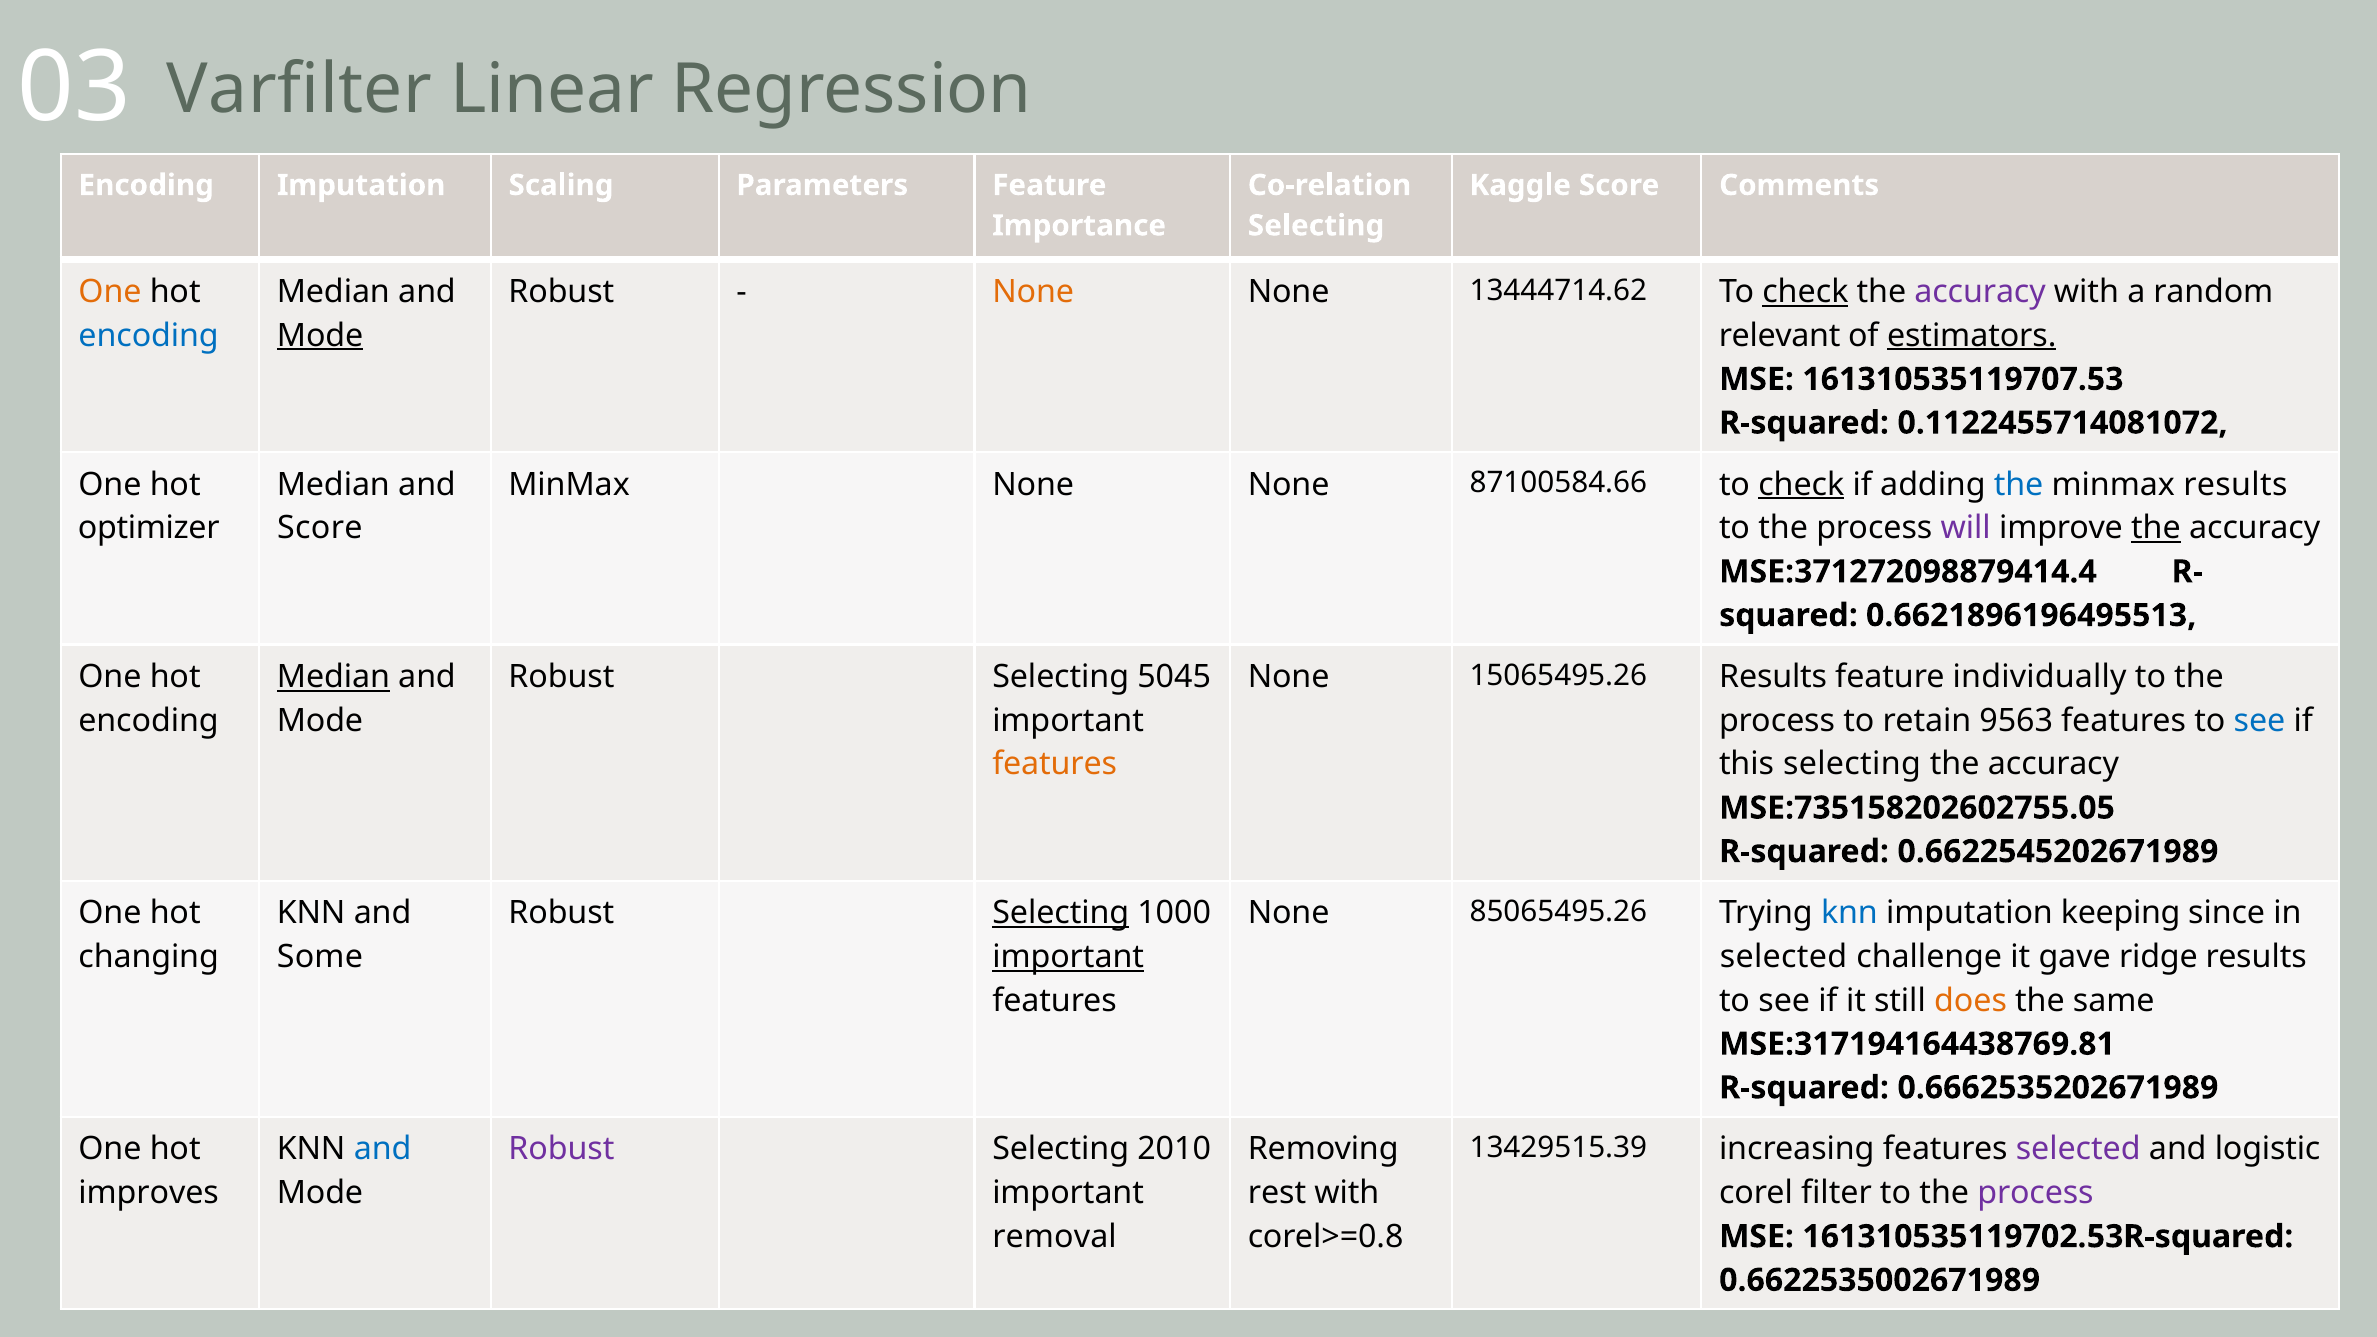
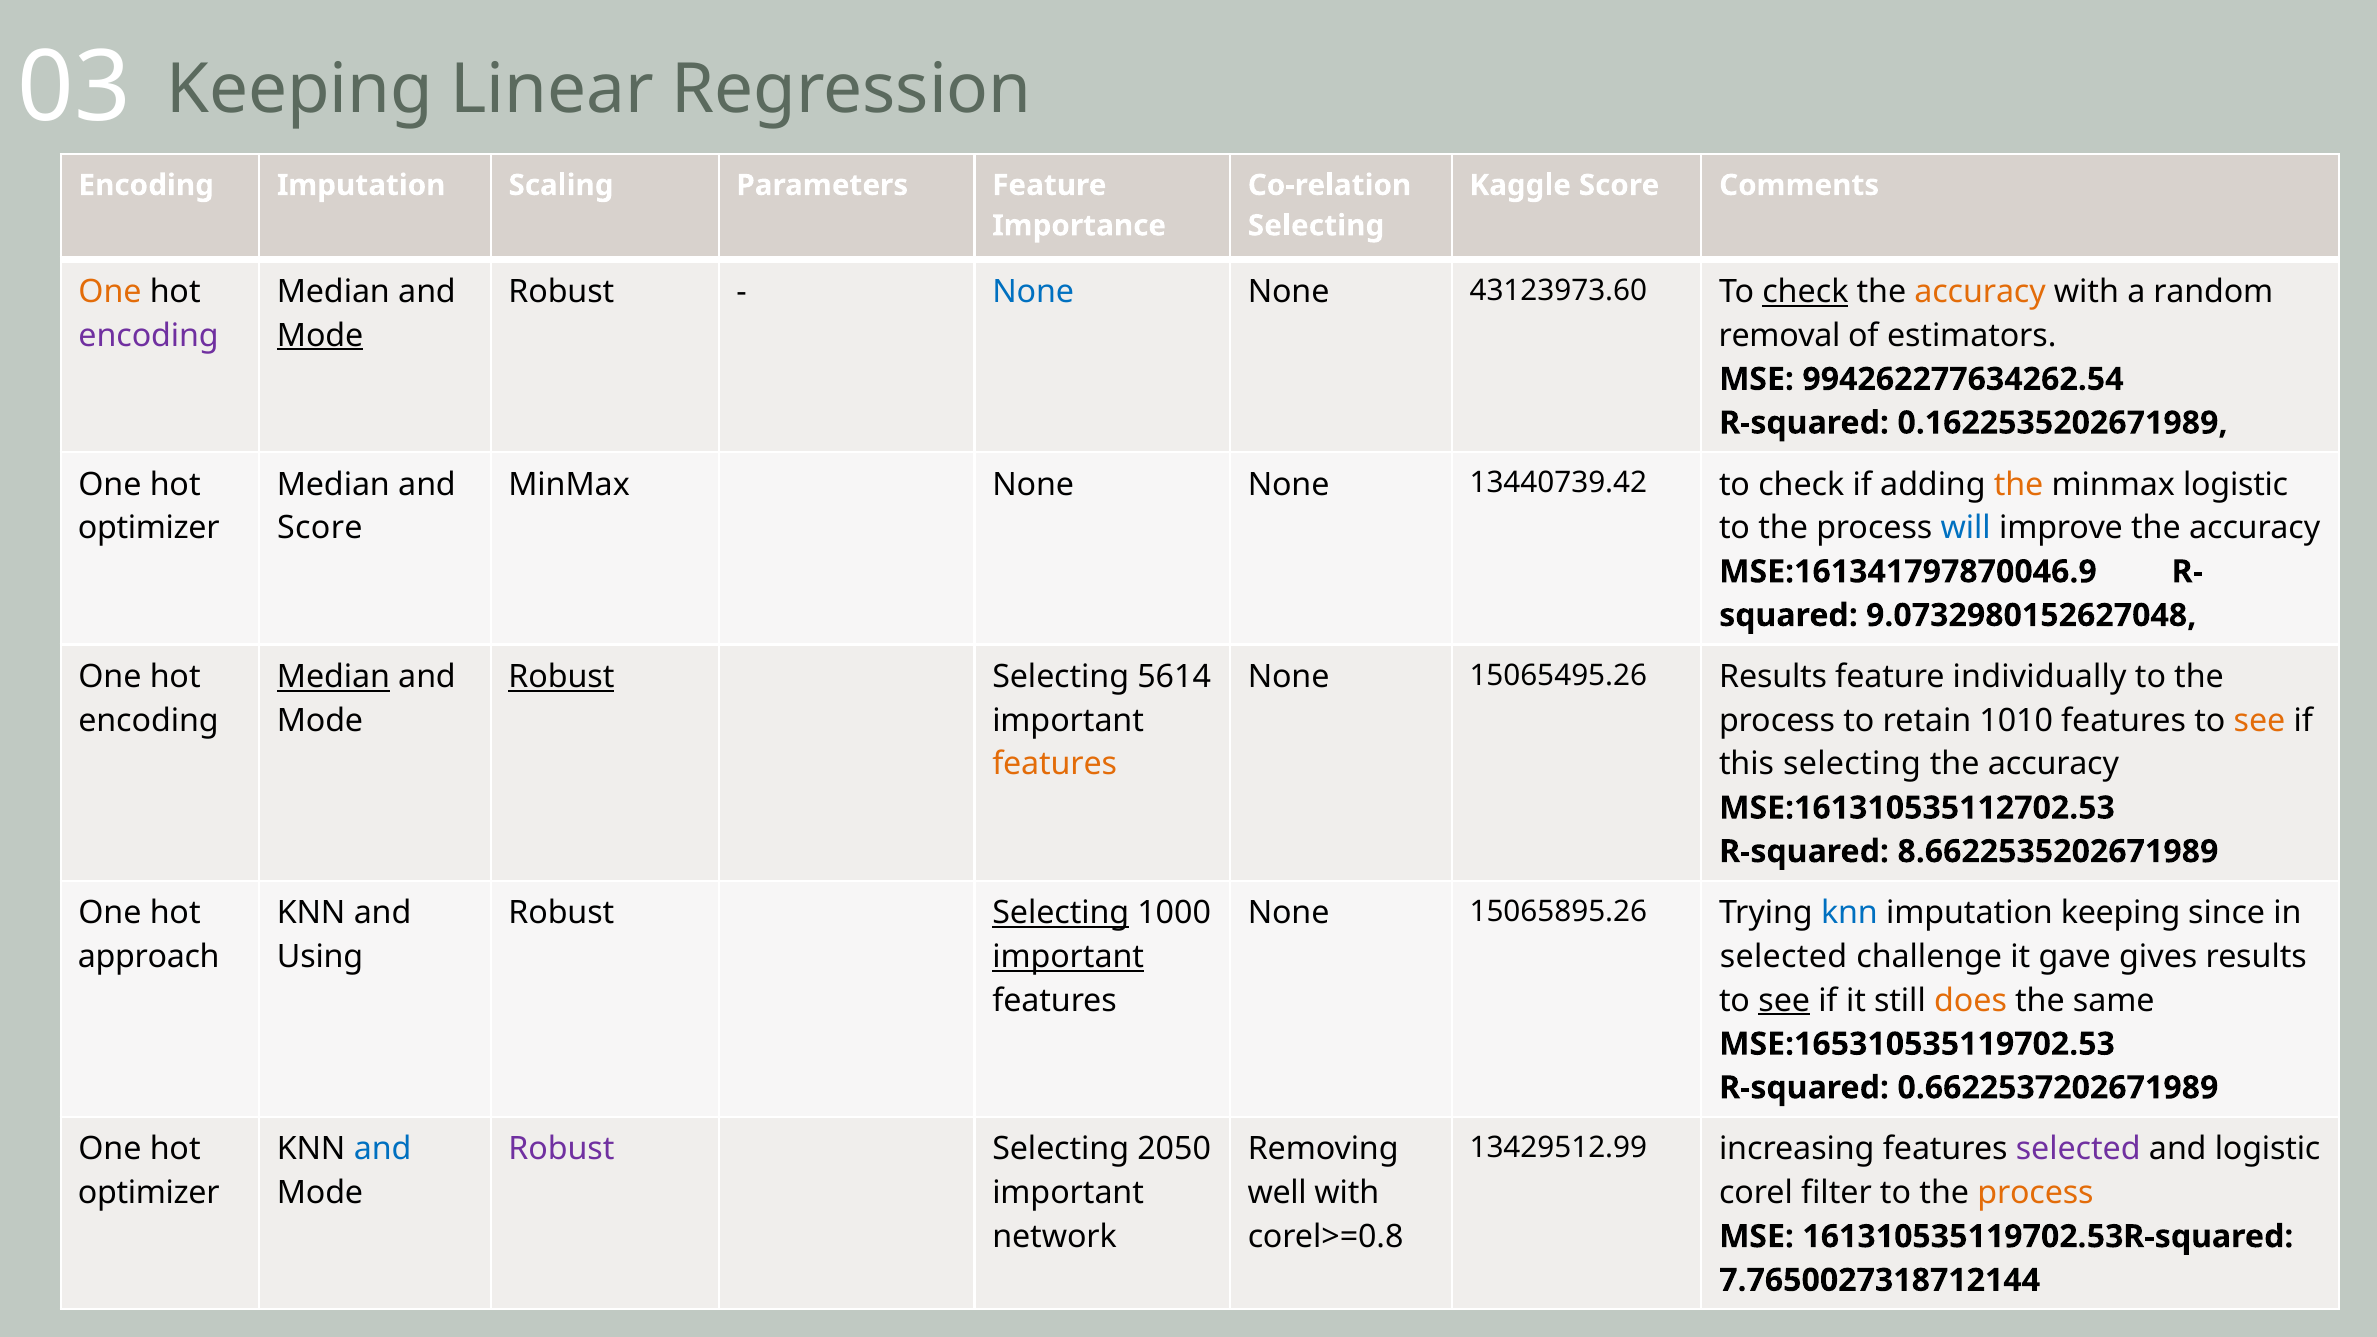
03 Varfilter: Varfilter -> Keeping (300, 90)
None colour: orange -> blue (1033, 292)
13444714.62: 13444714.62 -> 43123973.60 (1558, 290)
accuracy colour: purple -> orange (1980, 292)
encoding colour: blue -> purple (149, 336)
relevant: relevant -> removal (1780, 336)
estimators underline: present -> none (1972, 336)
161310535119707.53: 161310535119707.53 -> 994262277634262.54 (1963, 379)
0.1122455714081072: 0.1122455714081072 -> 0.1622535202671989 (2063, 423)
87100584.66: 87100584.66 -> 13440739.42 (1558, 483)
check underline: present -> none (1801, 484)
the colour: blue -> orange (2019, 484)
minmax results: results -> logistic (2236, 484)
will colour: purple -> blue (1966, 528)
the underline: present -> none (2156, 528)
MSE:371272098879414.4: MSE:371272098879414.4 -> MSE:161341797870046.9 (1908, 572)
0.6621896196495513: 0.6621896196495513 -> 9.0732980152627048 (2031, 615)
Robust underline: none -> present (561, 677)
5045: 5045 -> 5614 (1174, 677)
9563: 9563 -> 1010 (2016, 721)
see colour: blue -> orange (2260, 721)
MSE:735158202602755.05: MSE:735158202602755.05 -> MSE:161310535112702.53 (1917, 808)
0.6622545202671989: 0.6622545202671989 -> 8.6622535202671989 (2058, 852)
85065495.26: 85065495.26 -> 15065895.26 (1558, 912)
changing: changing -> approach (149, 957)
Some: Some -> Using (320, 957)
ridge: ridge -> gives (2158, 957)
see underline: none -> present (1784, 1000)
MSE:317194164438769.81: MSE:317194164438769.81 -> MSE:165310535119702.53 (1917, 1044)
0.6662535202671989: 0.6662535202671989 -> 0.6622537202671989 (2058, 1088)
13429515.39: 13429515.39 -> 13429512.99 (1558, 1148)
2010: 2010 -> 2050 (1174, 1149)
improves: improves -> optimizer (149, 1193)
rest: rest -> well (1277, 1193)
process colour: purple -> orange (2035, 1193)
removal: removal -> network (1055, 1237)
0.6622535002671989: 0.6622535002671989 -> 7.7650027318712144 (1880, 1280)
